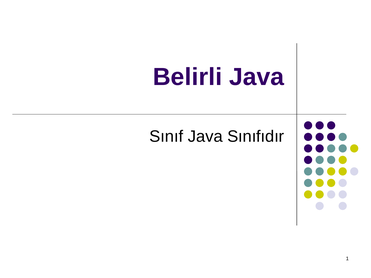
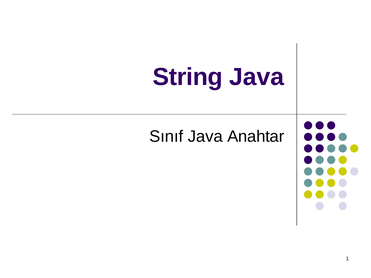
Belirli: Belirli -> String (188, 77)
Sınıfıdır: Sınıfıdır -> Anahtar (256, 137)
